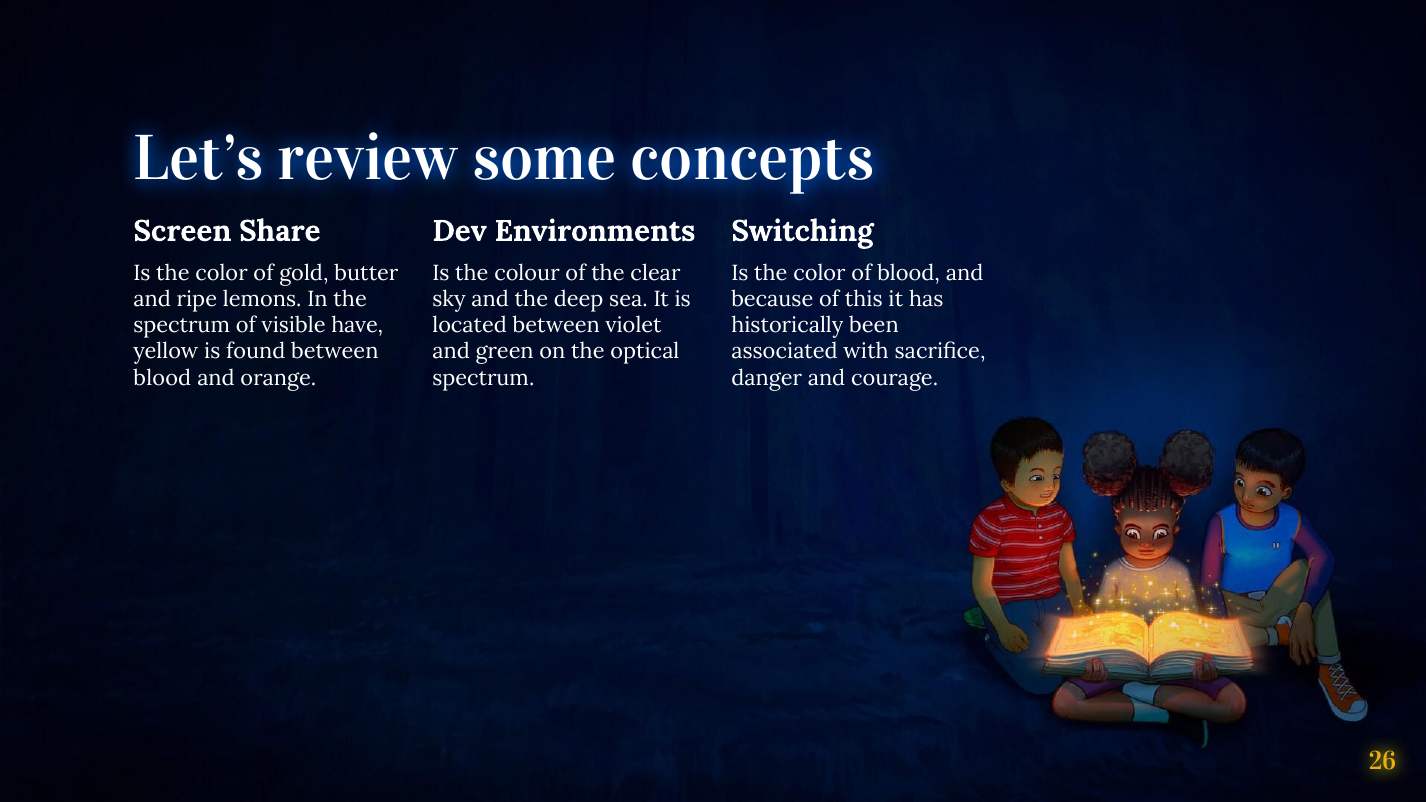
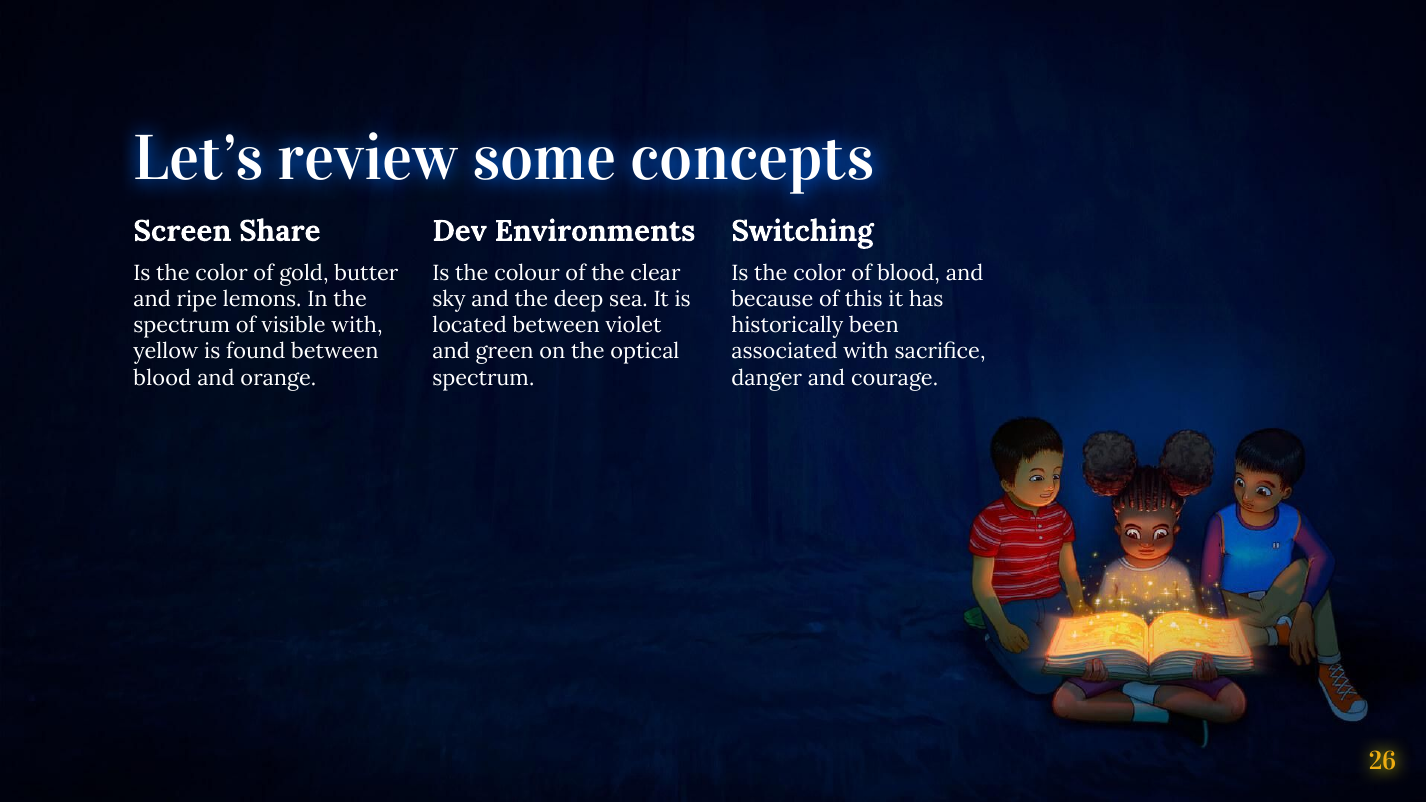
visible have: have -> with (357, 326)
